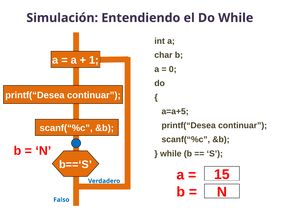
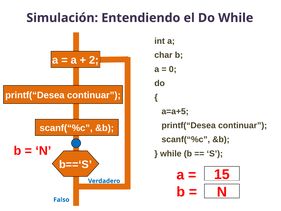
1: 1 -> 2 (94, 60)
